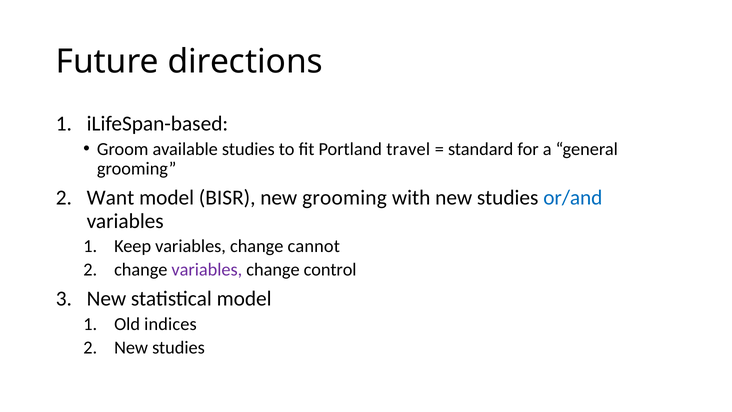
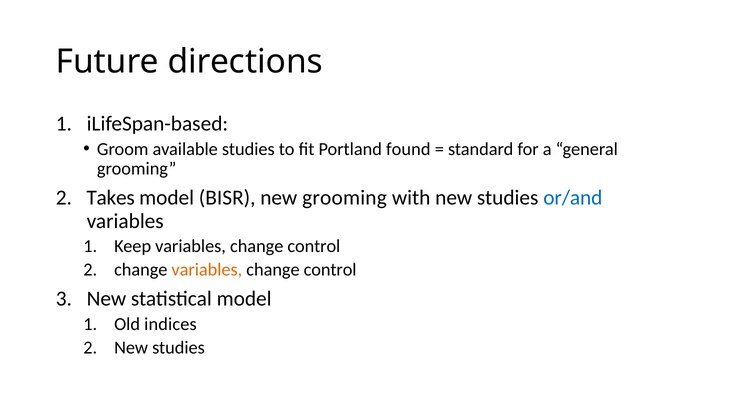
travel: travel -> found (408, 149)
Want: Want -> Takes (111, 198)
Keep variables change cannot: cannot -> control (314, 246)
variables colour: purple -> orange (207, 270)
